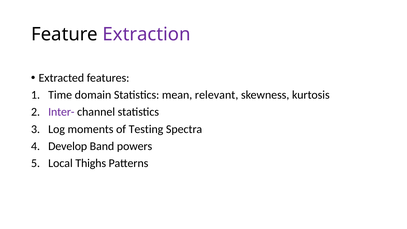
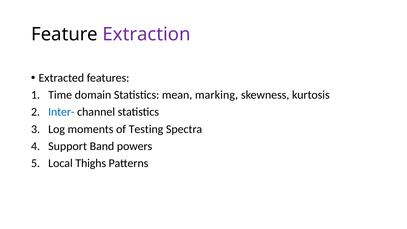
relevant: relevant -> marking (217, 95)
Inter- colour: purple -> blue (61, 112)
Develop: Develop -> Support (68, 146)
